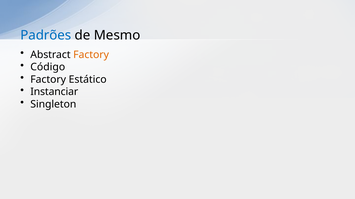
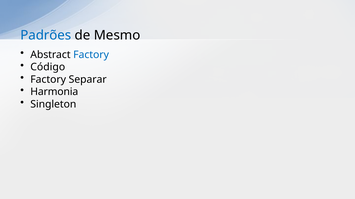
Factory colour: orange -> blue (91, 55)
Estático: Estático -> Separar (88, 80)
Instanciar: Instanciar -> Harmonia (54, 92)
